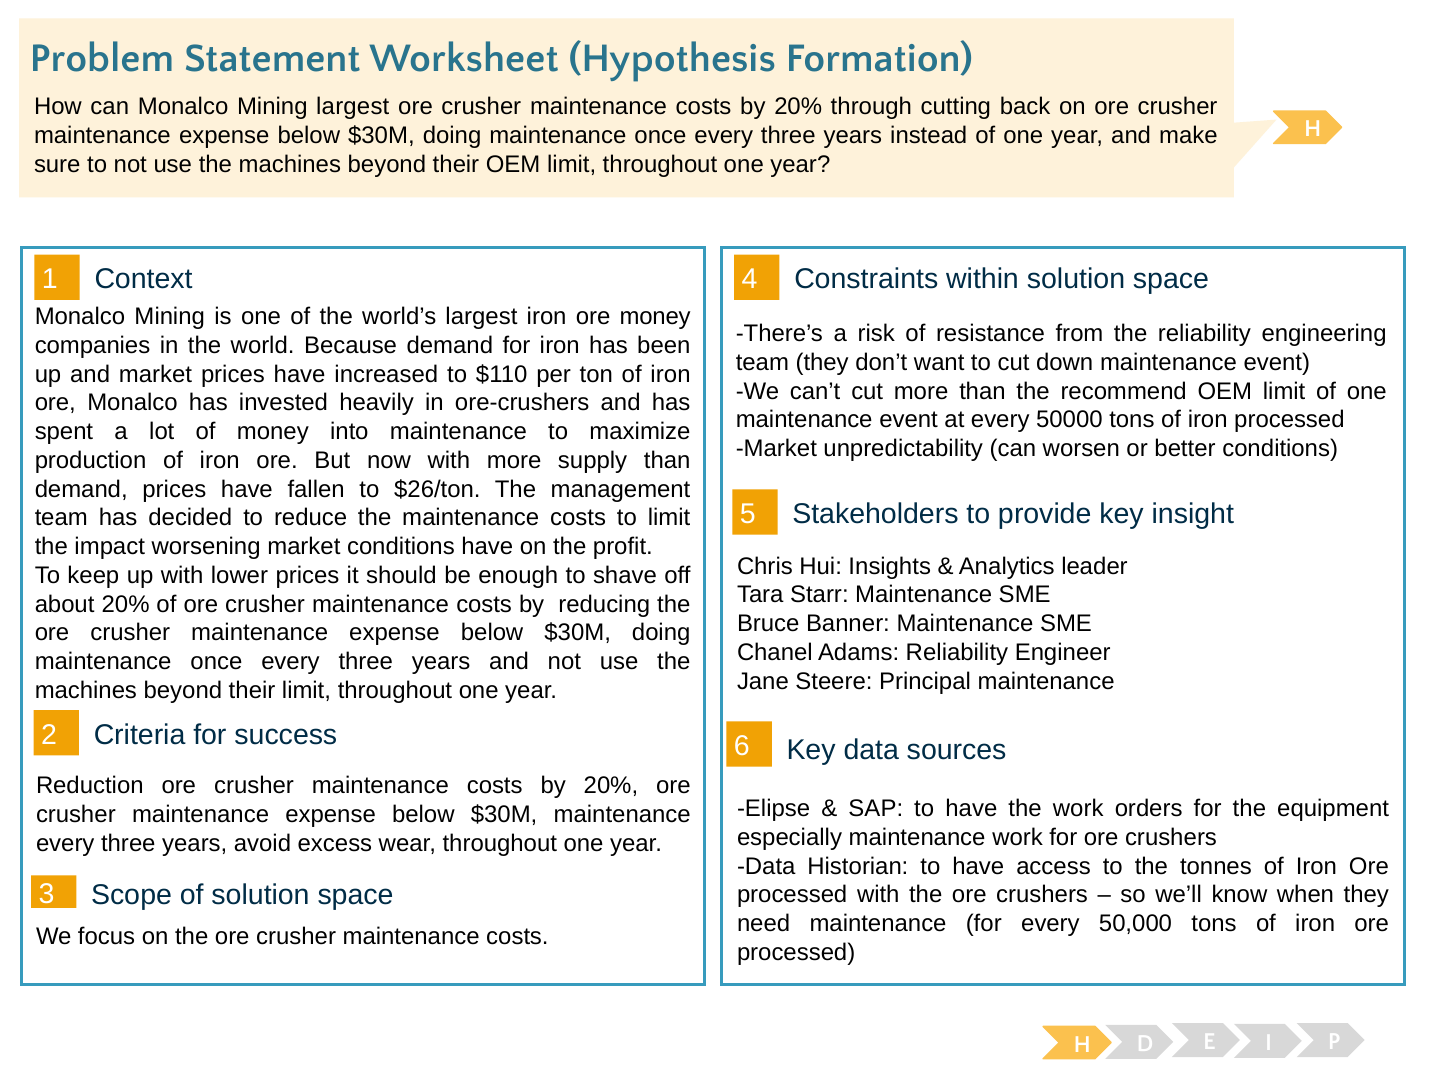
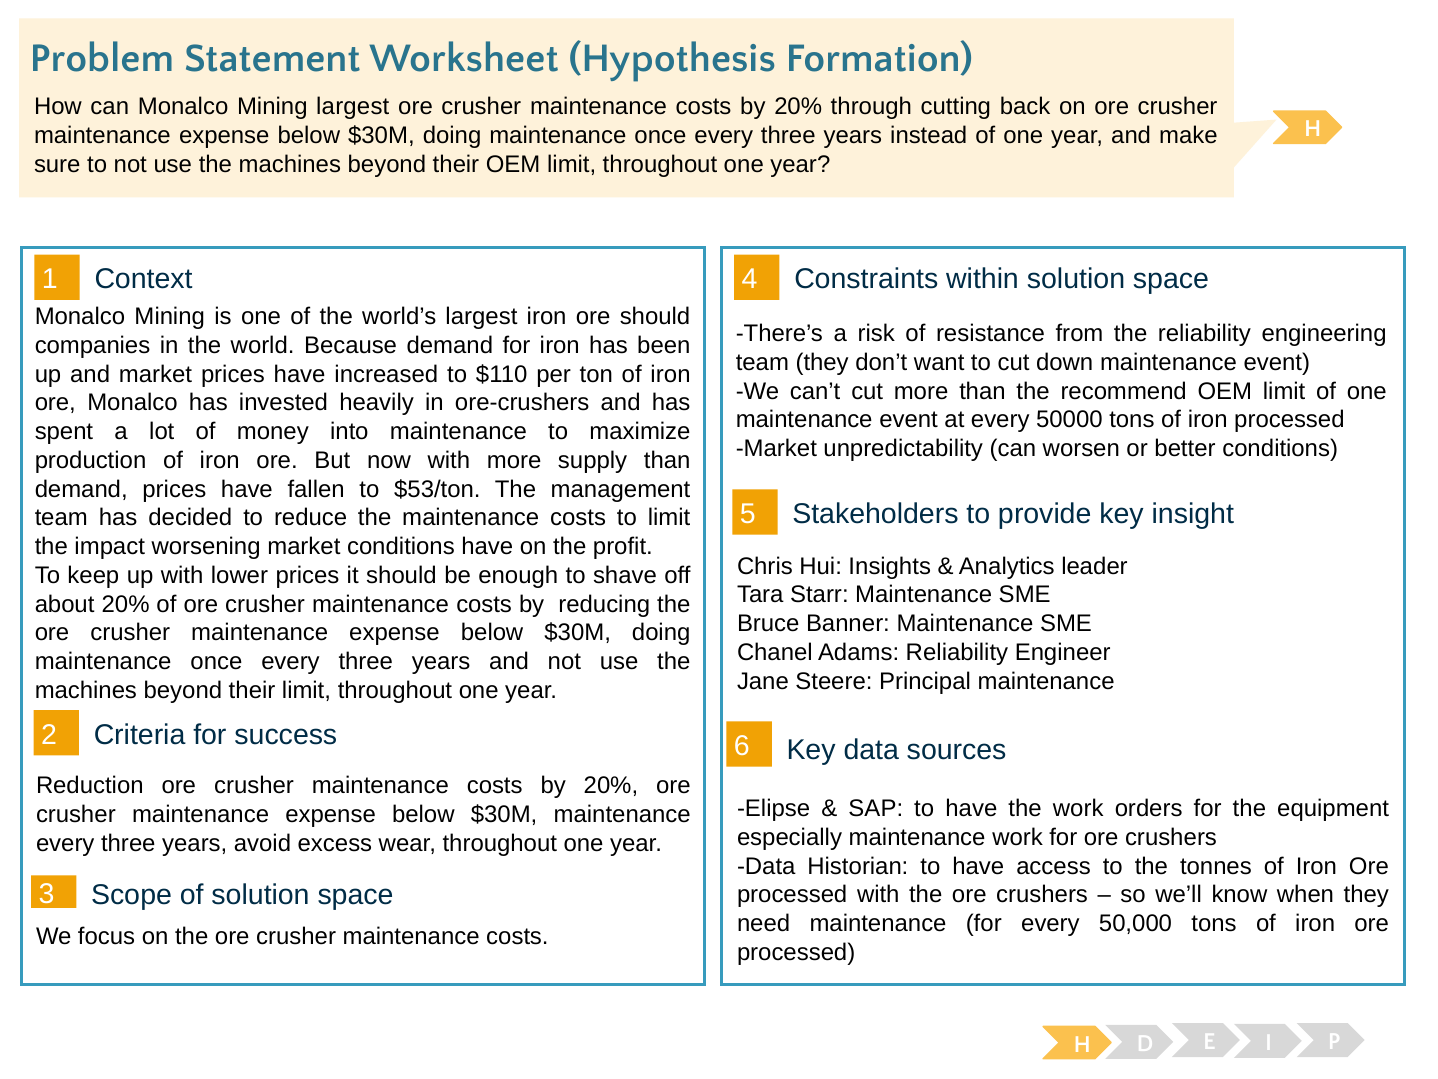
ore money: money -> should (655, 316)
$26/ton: $26/ton -> $53/ton (437, 489)
